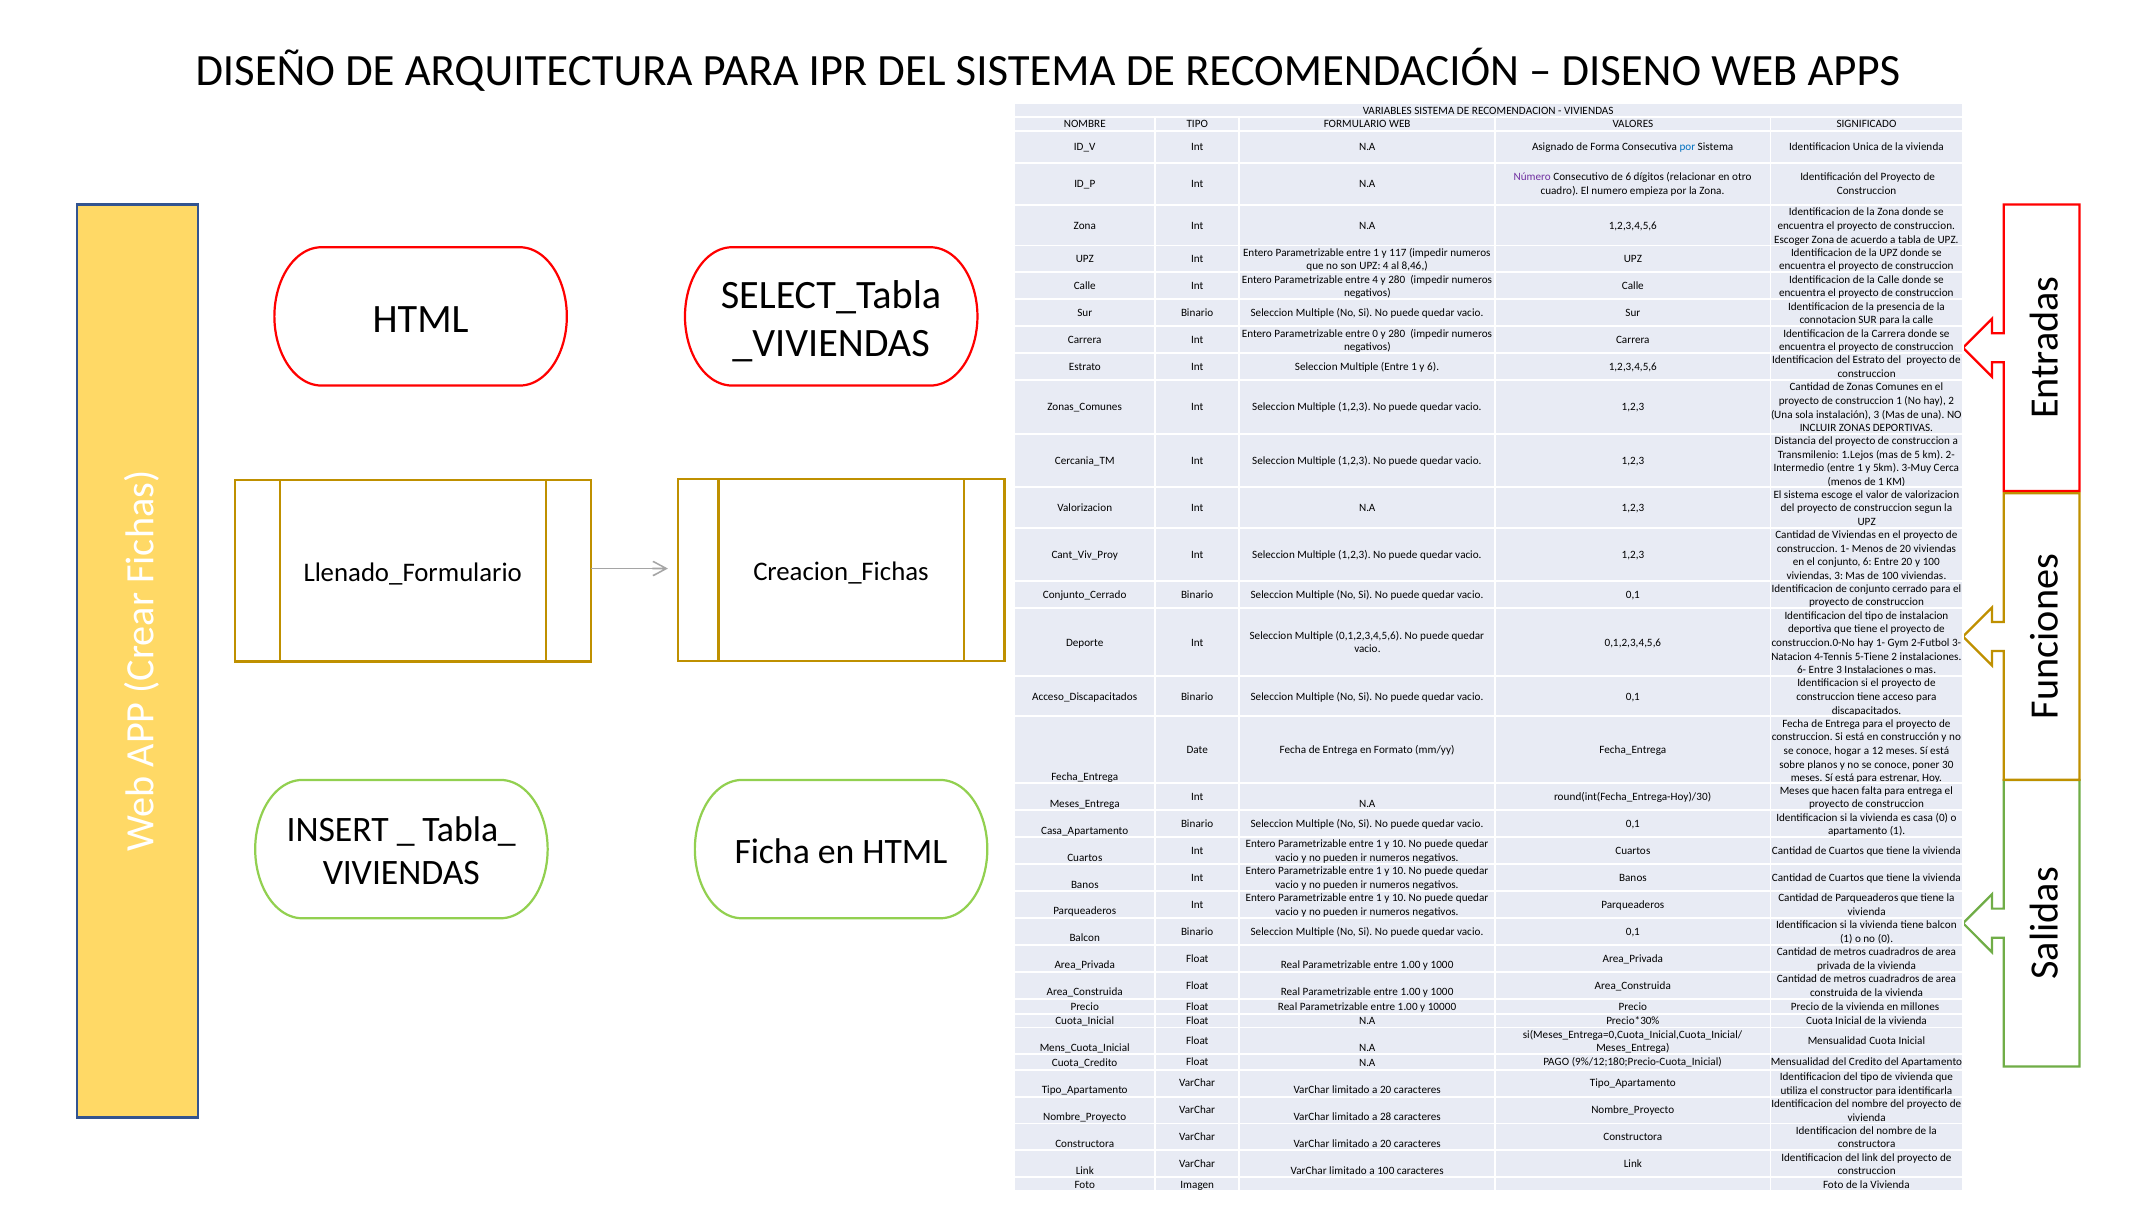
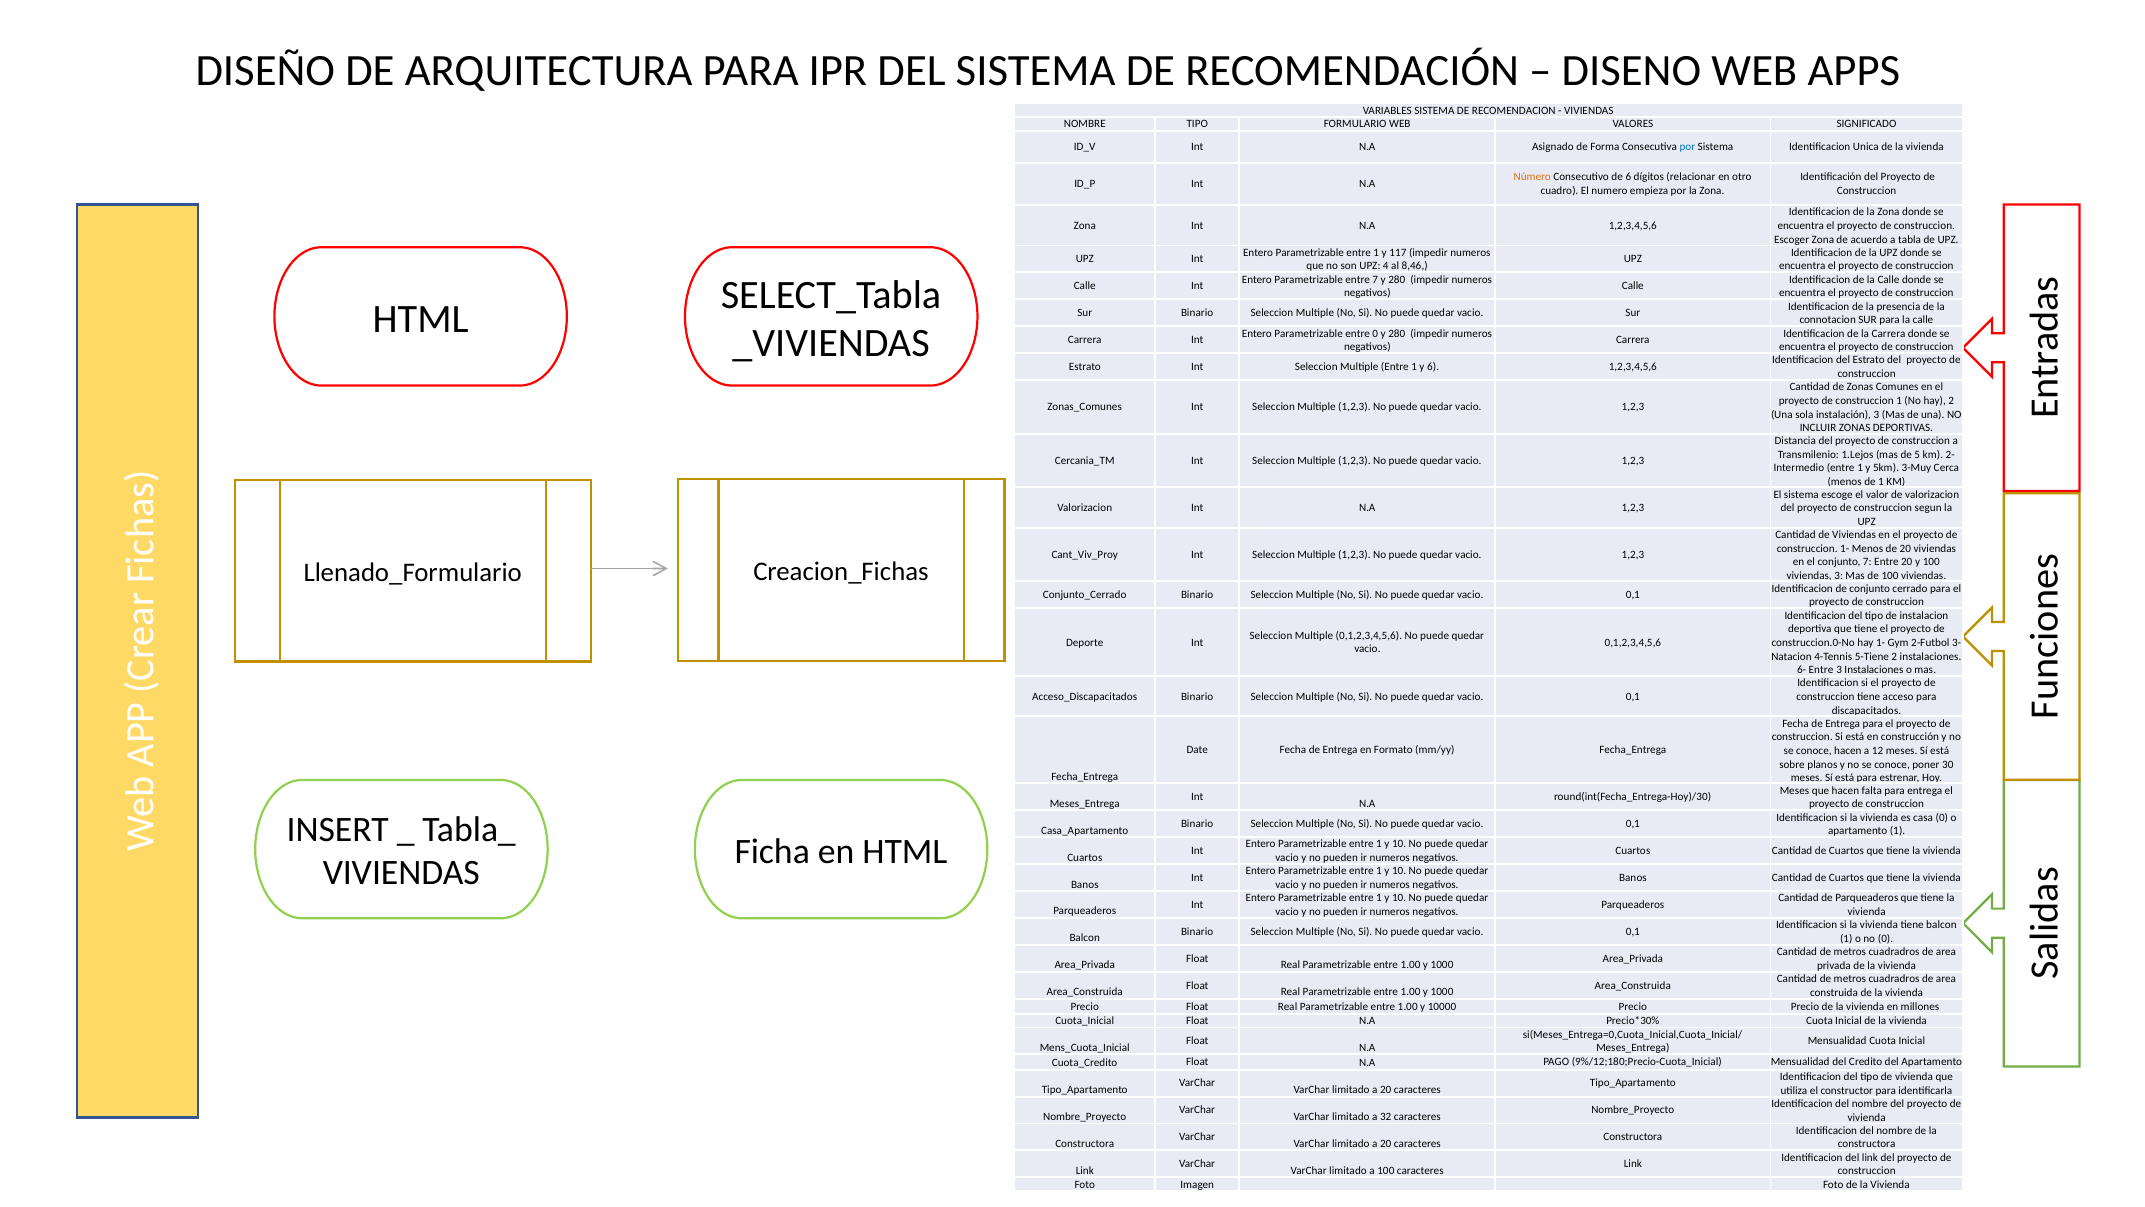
Número colour: purple -> orange (1532, 177)
entre 4: 4 -> 7 (1375, 279)
conjunto 6: 6 -> 7 (1867, 562)
conoce hogar: hogar -> hacen (1848, 750)
28: 28 -> 32 (1386, 1116)
